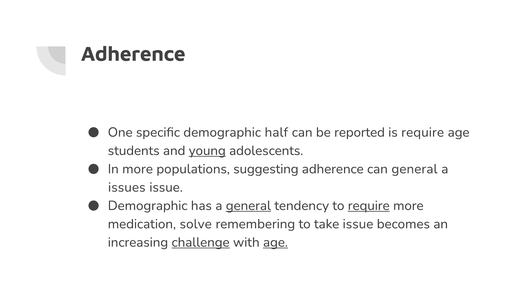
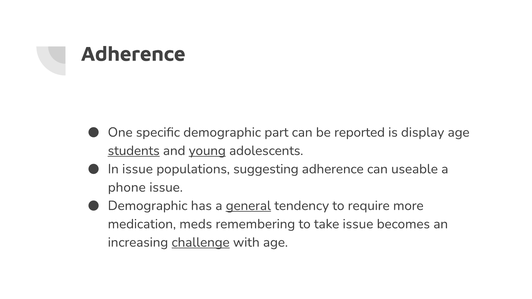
half: half -> part (276, 132)
is require: require -> display (423, 132)
students underline: none -> present (134, 151)
In more: more -> issue (138, 169)
can general: general -> useable (415, 169)
issues: issues -> phone (127, 187)
require underline: present -> none (369, 206)
solve: solve -> meds (196, 224)
age underline: present -> none (275, 242)
